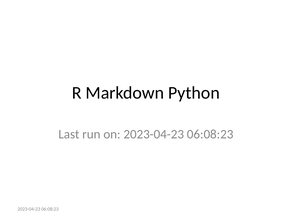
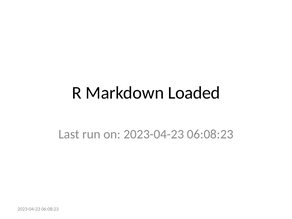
Python: Python -> Loaded (194, 93)
